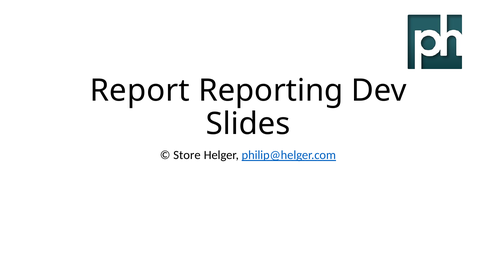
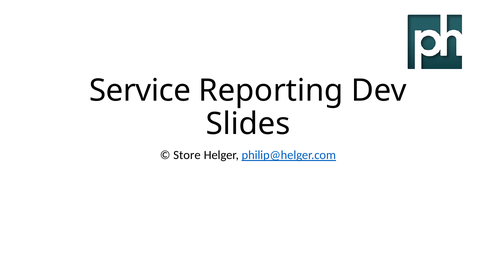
Report: Report -> Service (140, 91)
